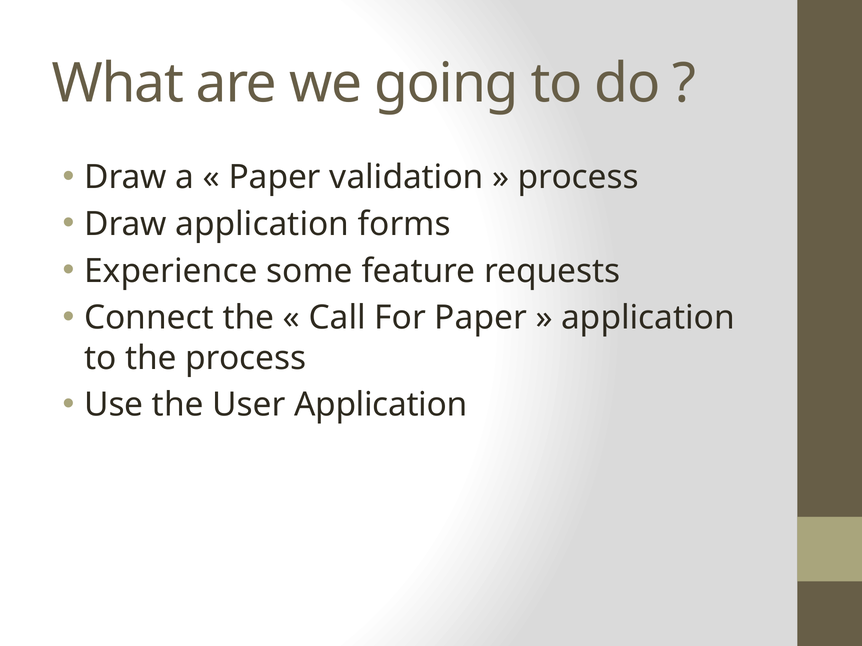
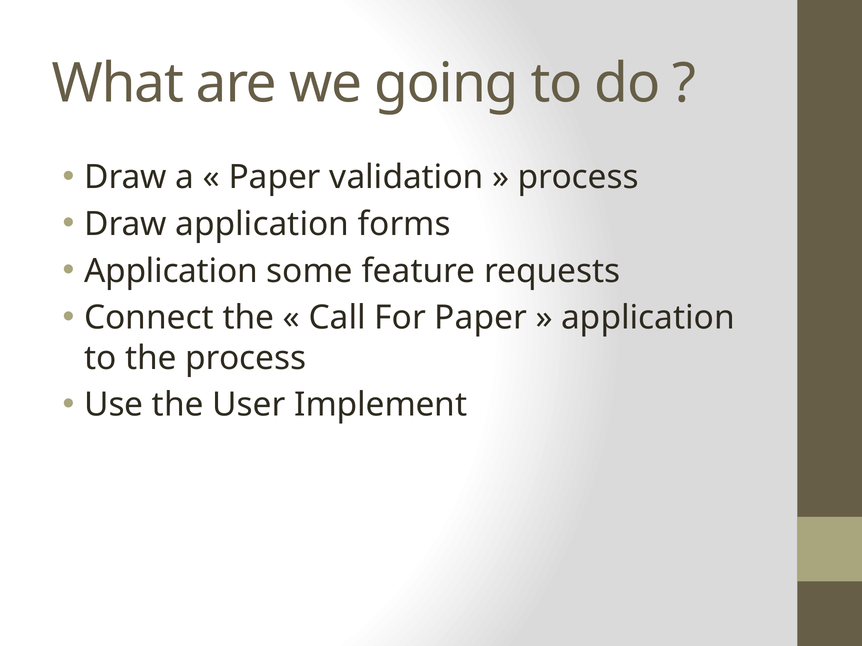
Experience: Experience -> Application (171, 271)
User Application: Application -> Implement (381, 405)
